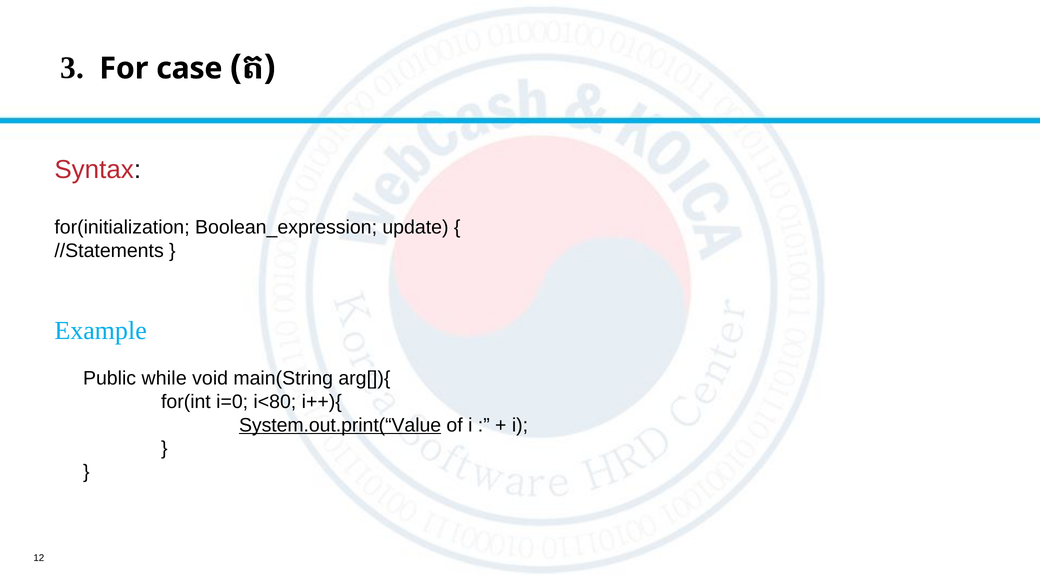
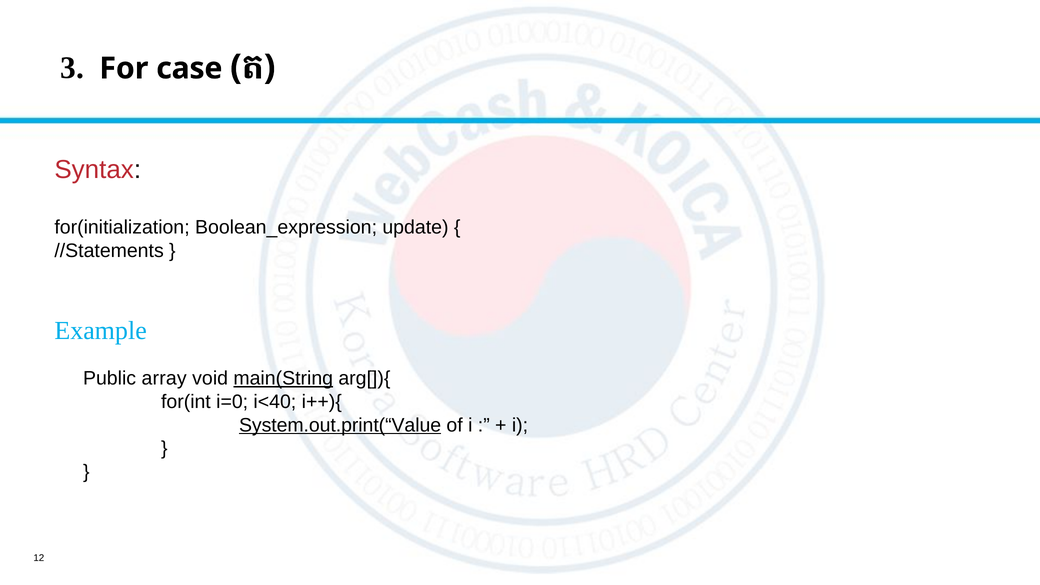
while: while -> array (164, 378)
main(String underline: none -> present (283, 378)
i<80: i<80 -> i<40 (275, 402)
